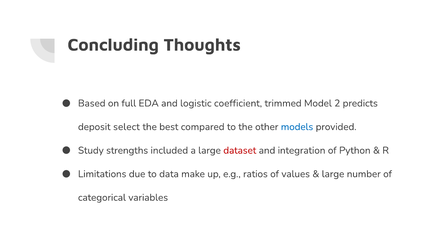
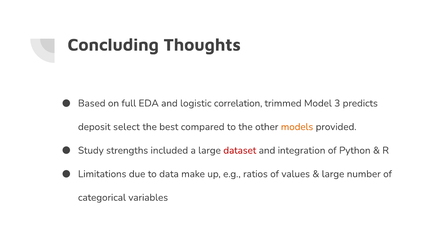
coefficient: coefficient -> correlation (238, 103)
2: 2 -> 3 (337, 103)
models colour: blue -> orange (297, 127)
